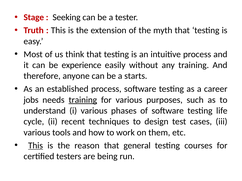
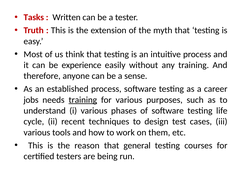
Stage: Stage -> Tasks (34, 17)
Seeking: Seeking -> Written (67, 17)
starts: starts -> sense (136, 76)
This underline: present -> none (36, 146)
